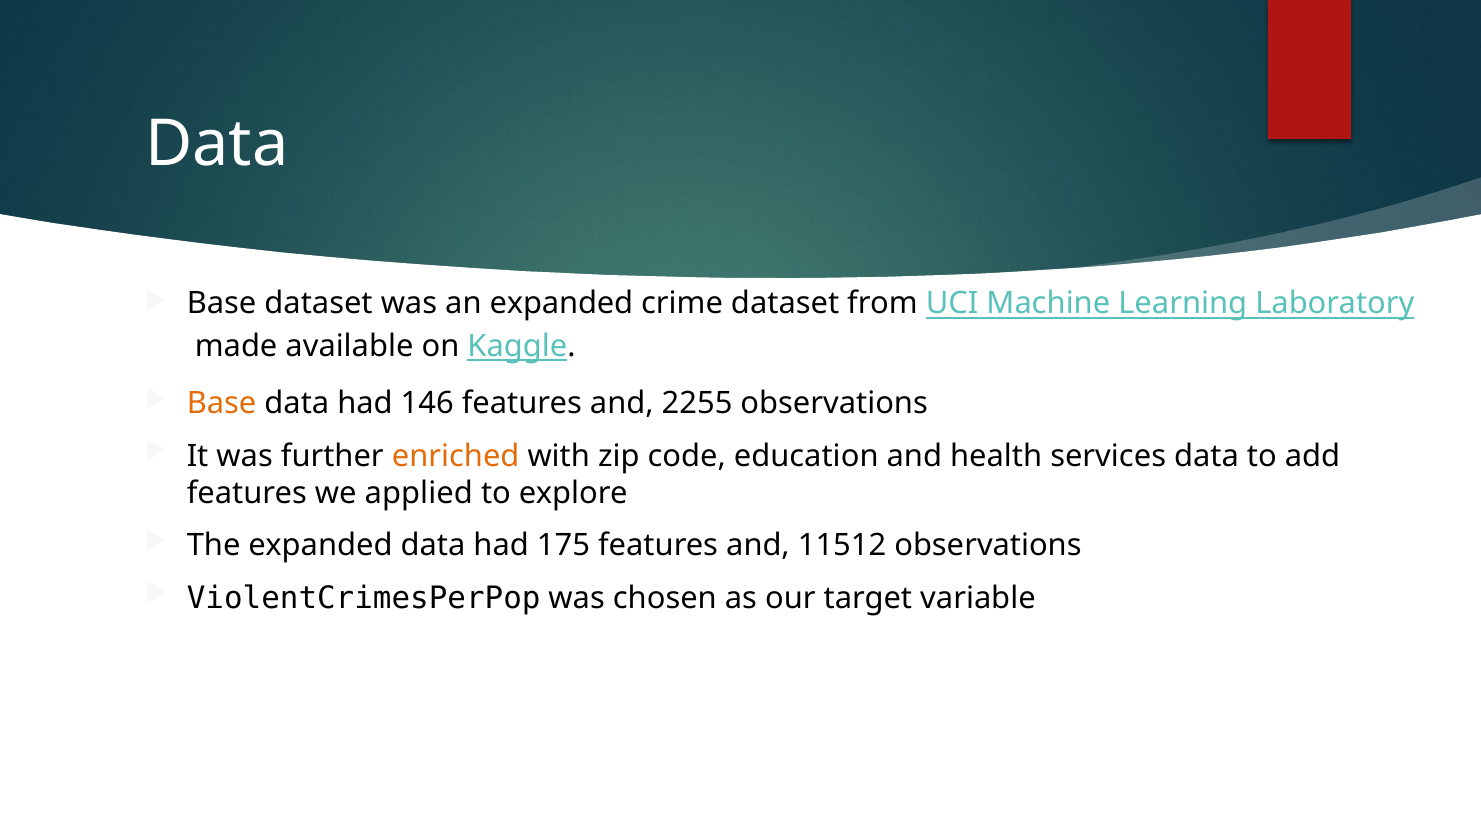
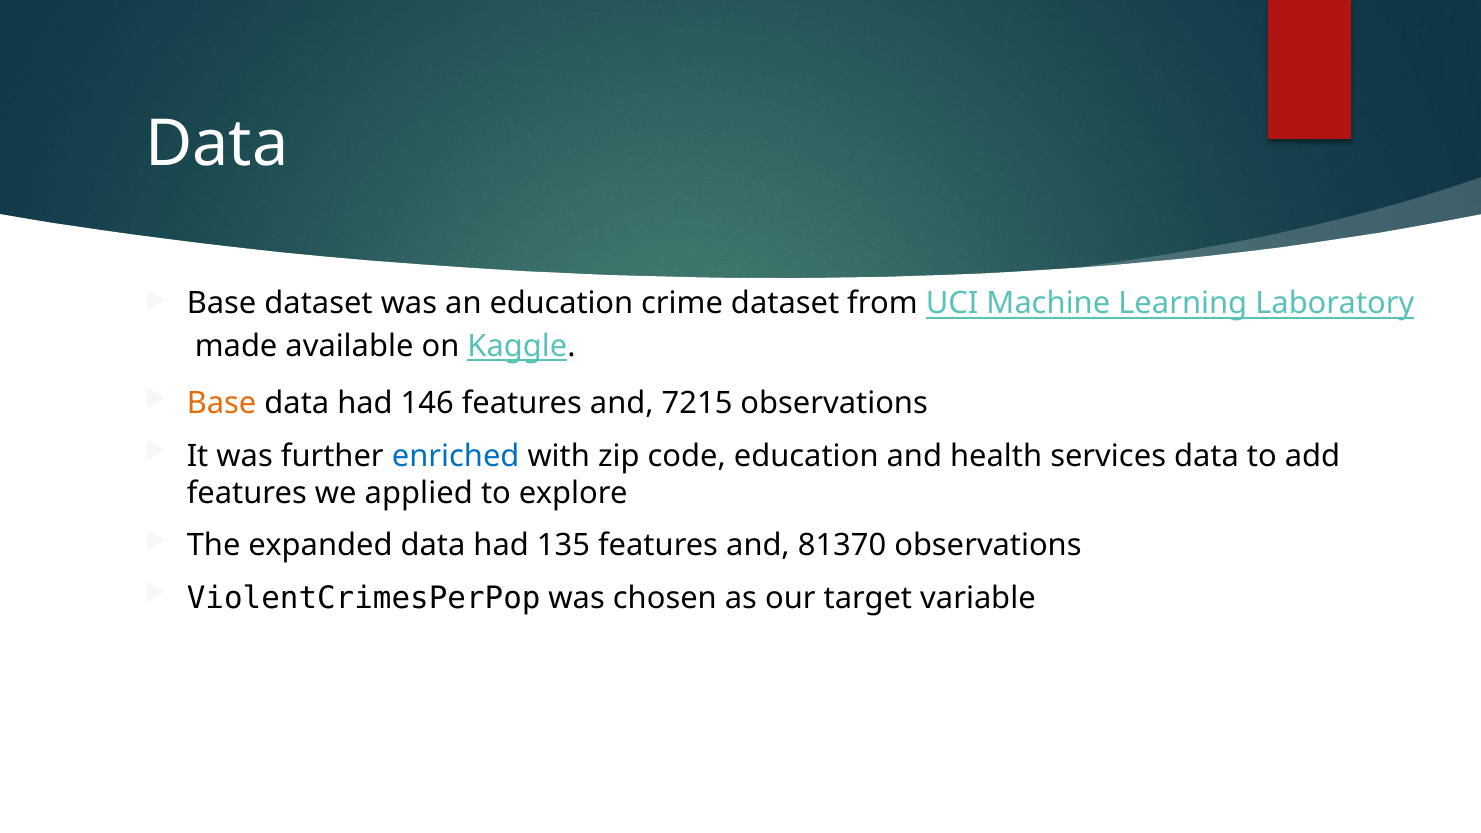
an expanded: expanded -> education (561, 304)
2255: 2255 -> 7215 (697, 404)
enriched colour: orange -> blue (456, 456)
175: 175 -> 135 (563, 546)
11512: 11512 -> 81370 (842, 546)
